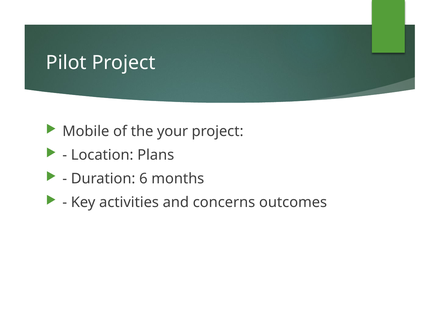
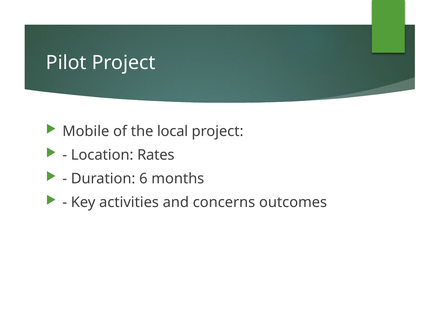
your: your -> local (173, 132)
Plans: Plans -> Rates (156, 155)
